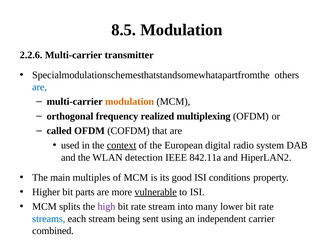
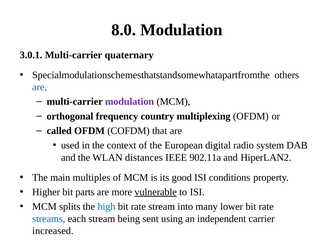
8.5: 8.5 -> 8.0 (124, 30)
2.2.6: 2.2.6 -> 3.0.1 (31, 55)
transmitter: transmitter -> quaternary (129, 55)
modulation colour: orange -> purple (130, 101)
realized: realized -> country (157, 116)
context underline: present -> none (122, 145)
detection: detection -> distances (144, 157)
842.11a: 842.11a -> 902.11a (205, 157)
high colour: purple -> blue (106, 206)
combined: combined -> increased (53, 230)
